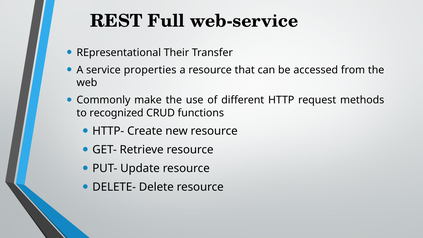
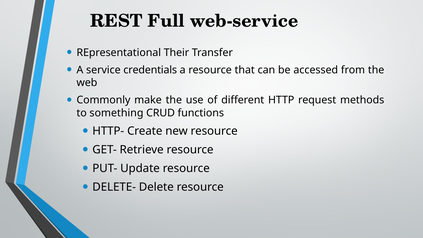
properties: properties -> credentials (150, 70)
recognized: recognized -> something (116, 113)
